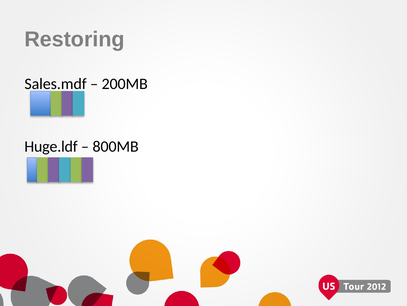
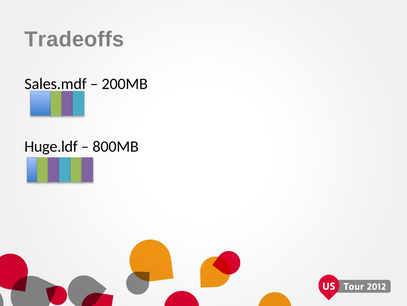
Restoring: Restoring -> Tradeoffs (74, 39)
